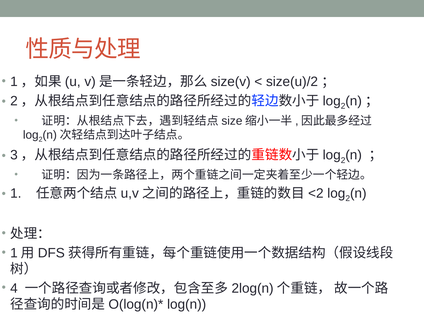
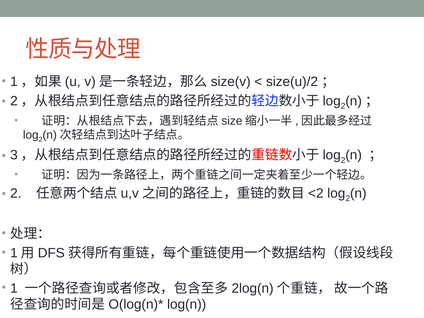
1: 1 -> 2 (16, 193)
4: 4 -> 1 (14, 288)
